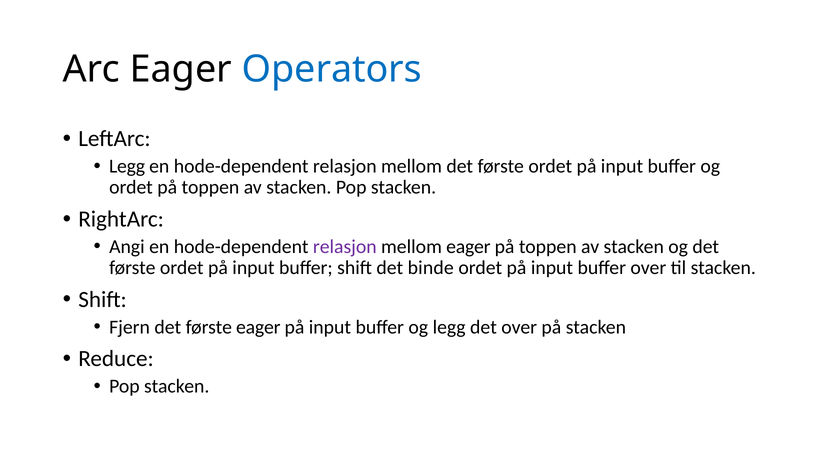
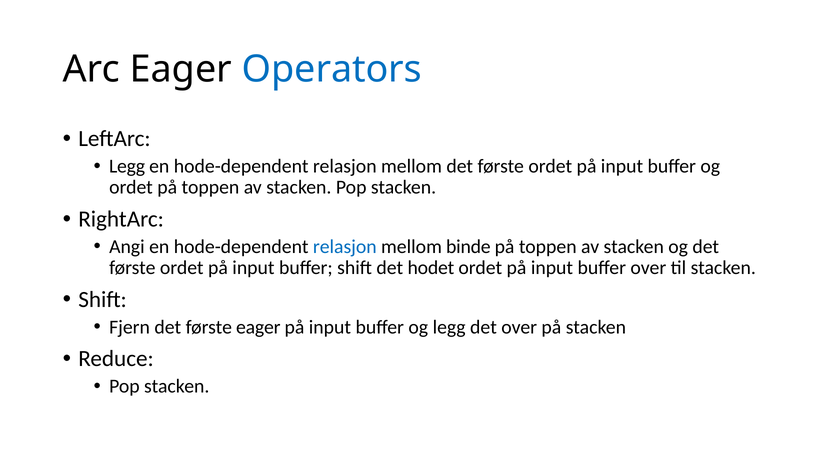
relasjon colour: purple -> blue (345, 247)
mellom eager: eager -> binde (468, 247)
binde: binde -> hodet (431, 268)
